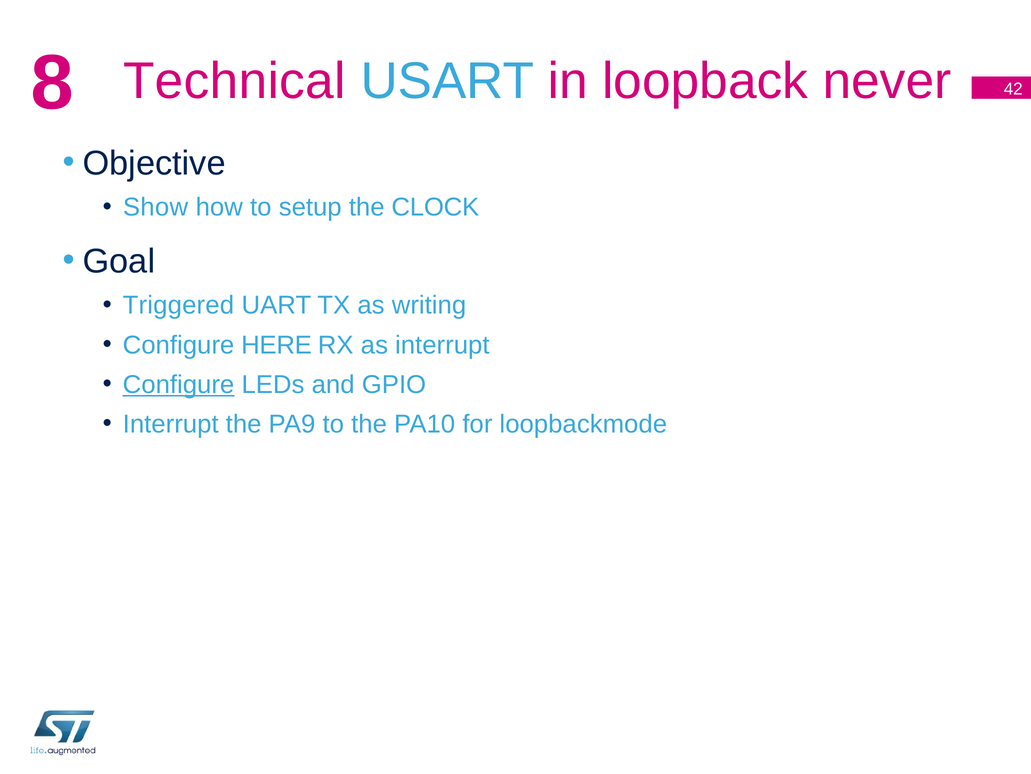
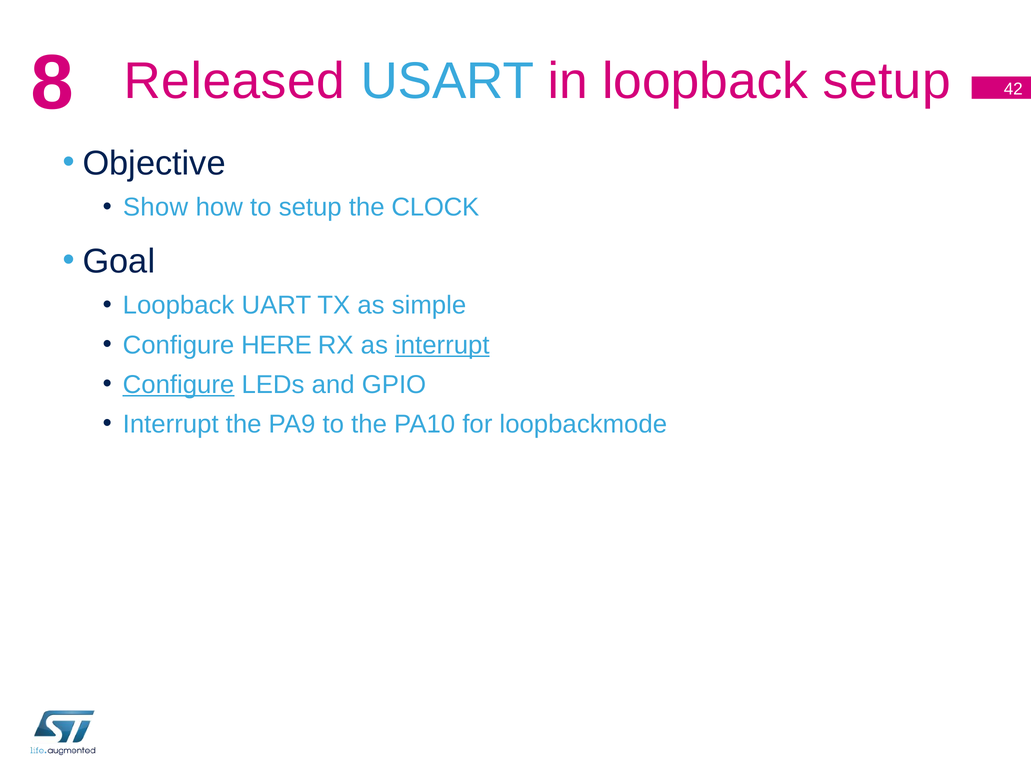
Technical: Technical -> Released (234, 81)
loopback never: never -> setup (887, 81)
Triggered: Triggered -> Loopback (179, 305)
writing: writing -> simple (429, 305)
interrupt underline: none -> present (442, 345)
